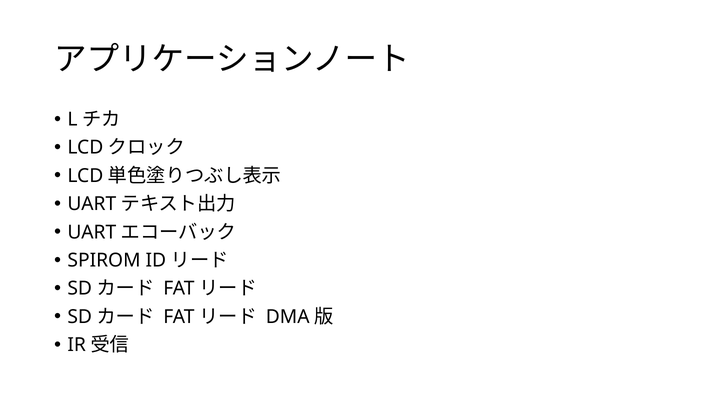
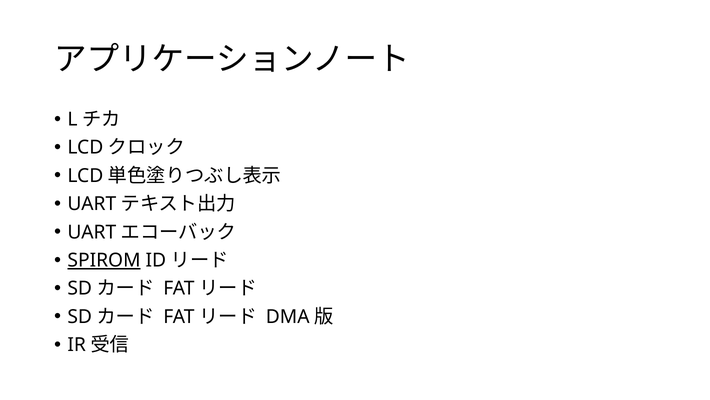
SPIROM underline: none -> present (104, 260)
